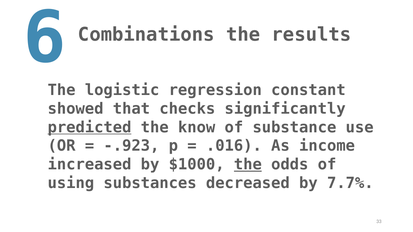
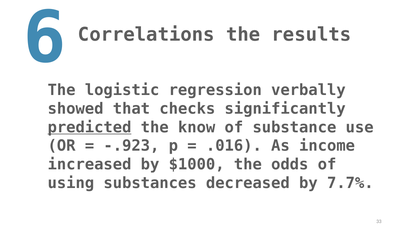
Combinations: Combinations -> Correlations (146, 35)
constant: constant -> verbally (308, 90)
the underline: present -> none (248, 165)
